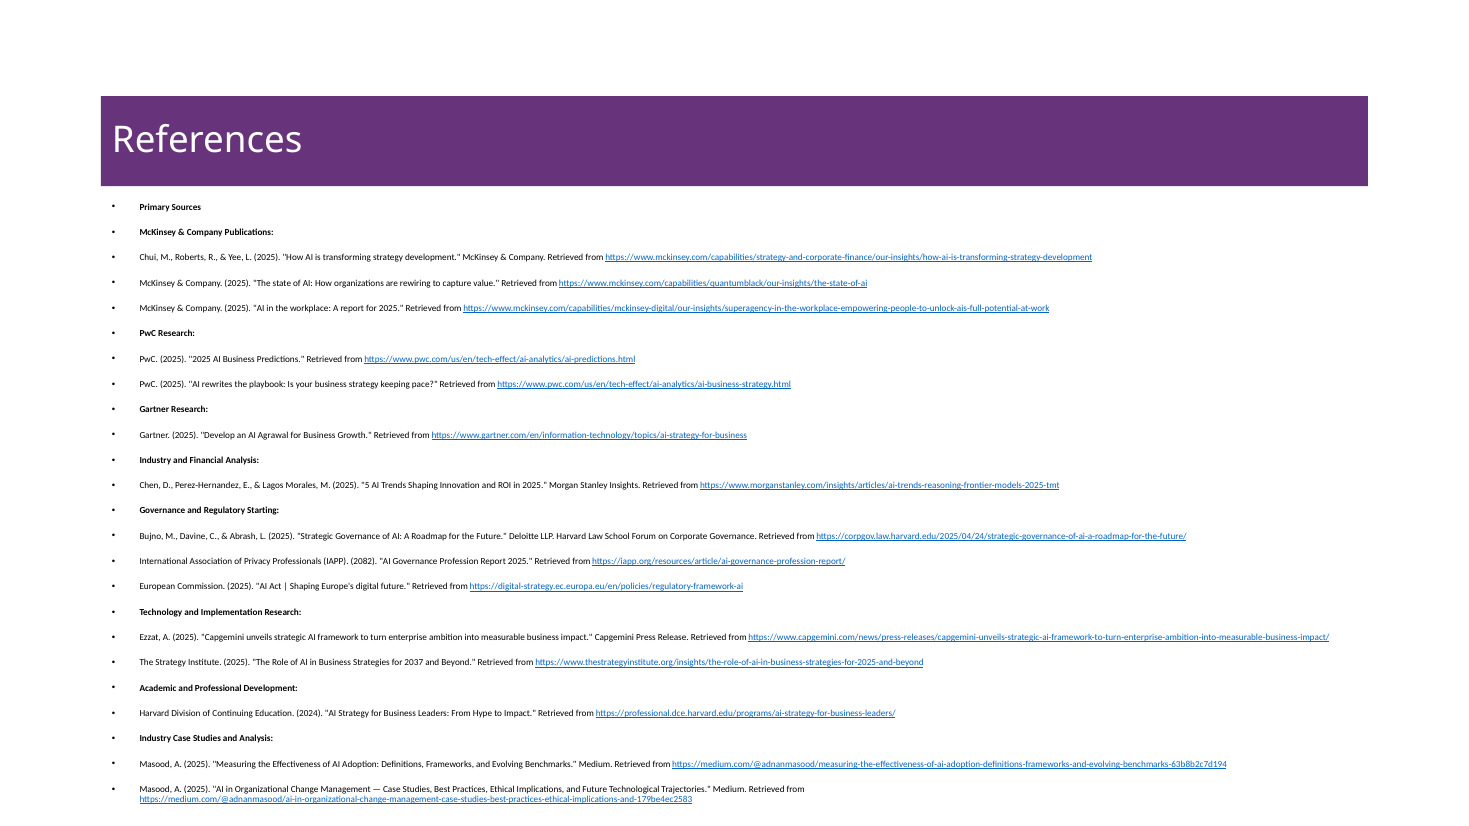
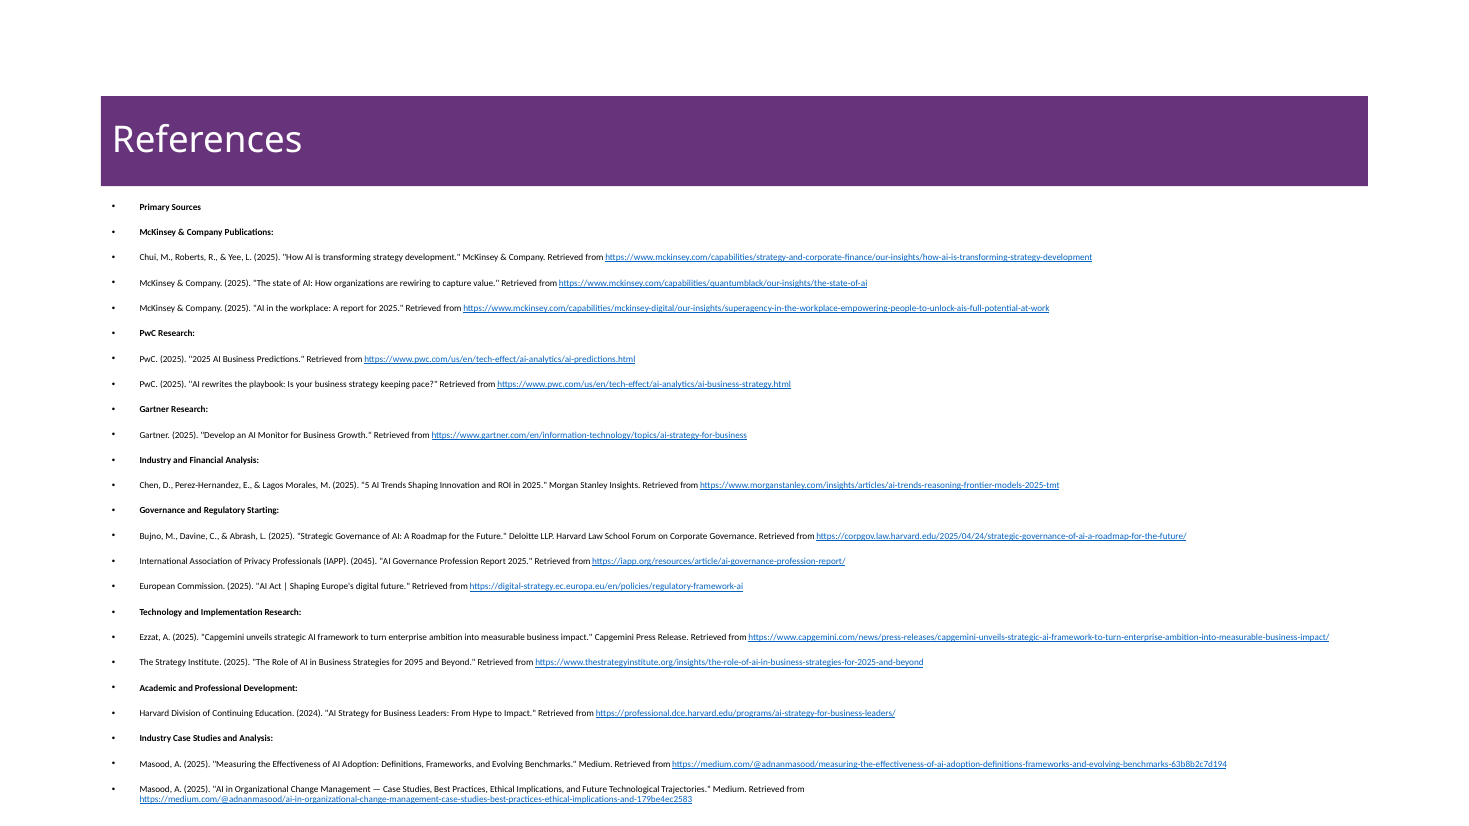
Agrawal: Agrawal -> Monitor (273, 435)
2082: 2082 -> 2045 (364, 562)
2037: 2037 -> 2095 (414, 663)
